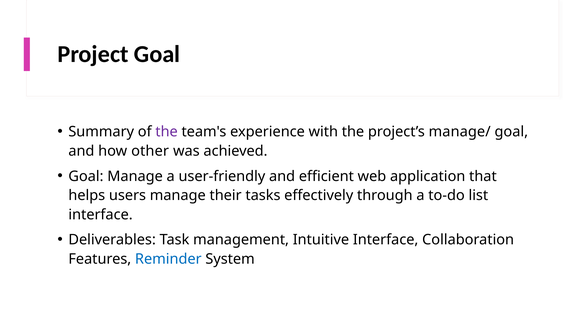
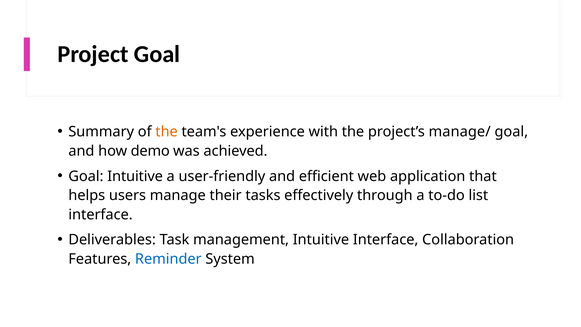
the colour: purple -> orange (167, 132)
other: other -> demo (150, 151)
Goal Manage: Manage -> Intuitive (135, 176)
